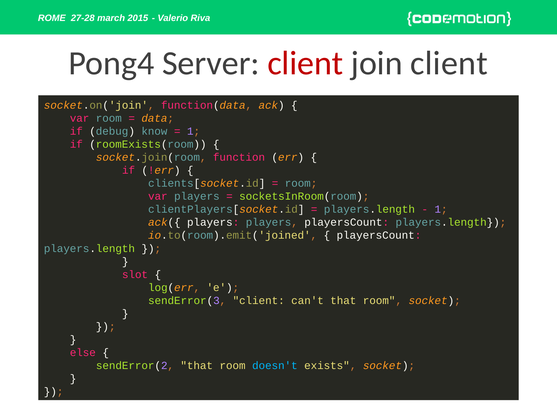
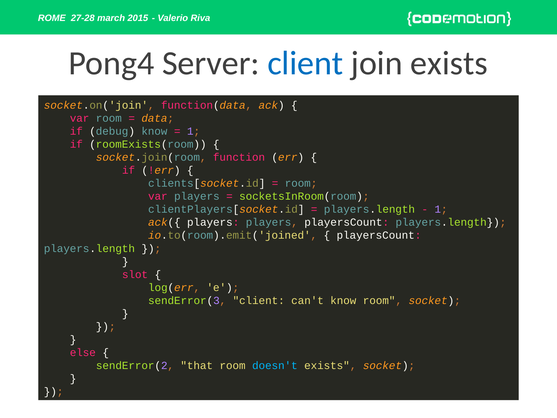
client colour: red -> blue (305, 63)
join client: client -> exists (449, 63)
can't that: that -> know (343, 300)
